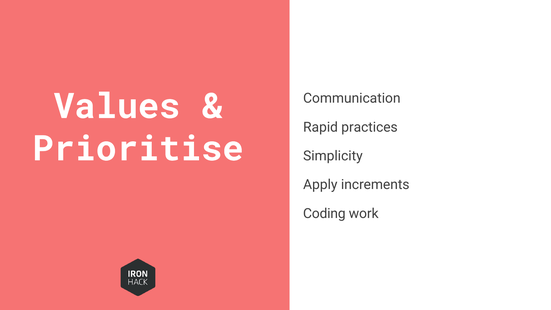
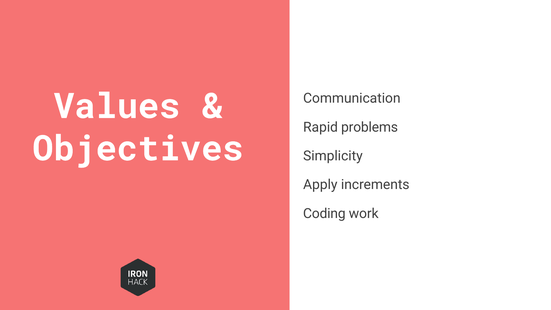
practices: practices -> problems (370, 127)
Prioritise: Prioritise -> Objectives (138, 149)
